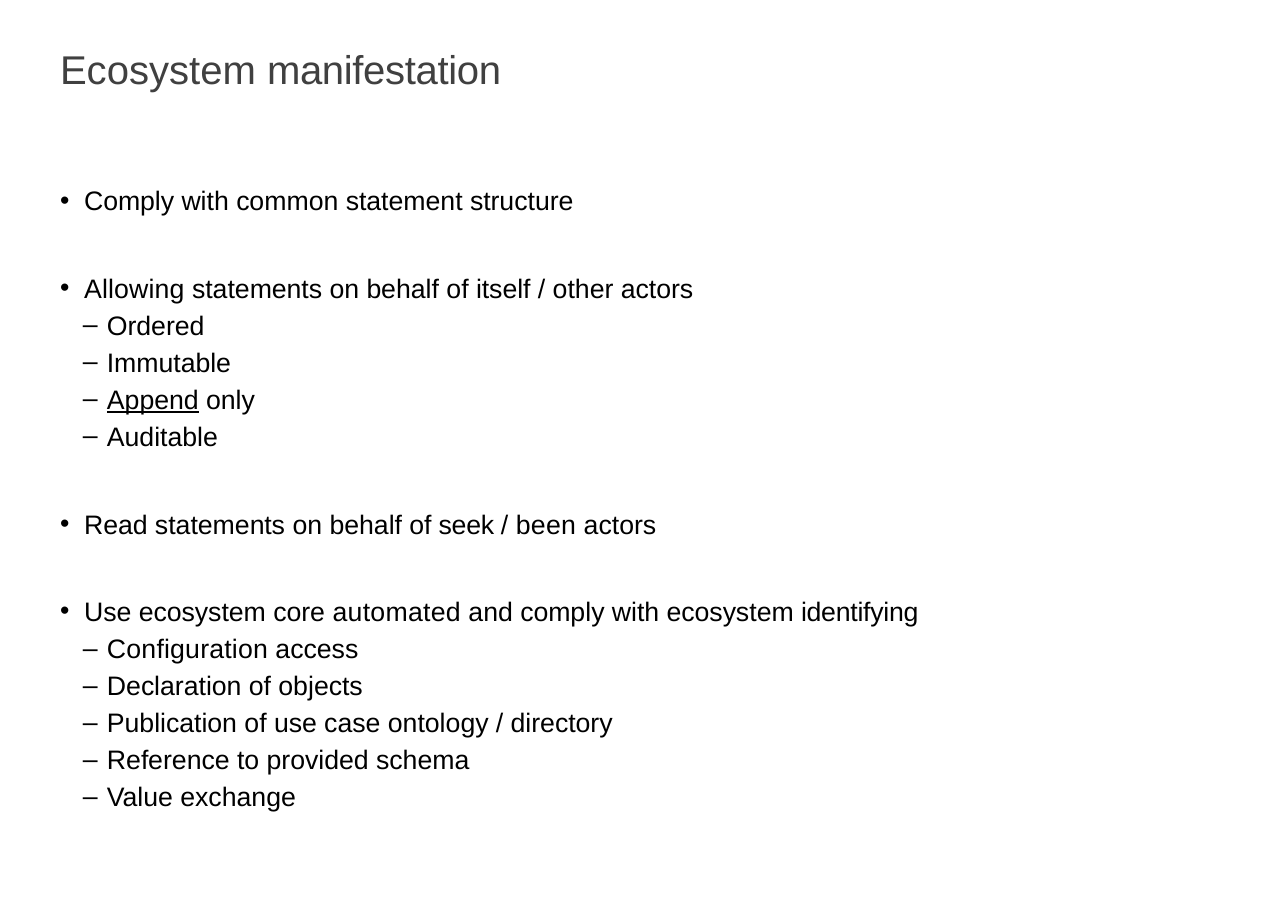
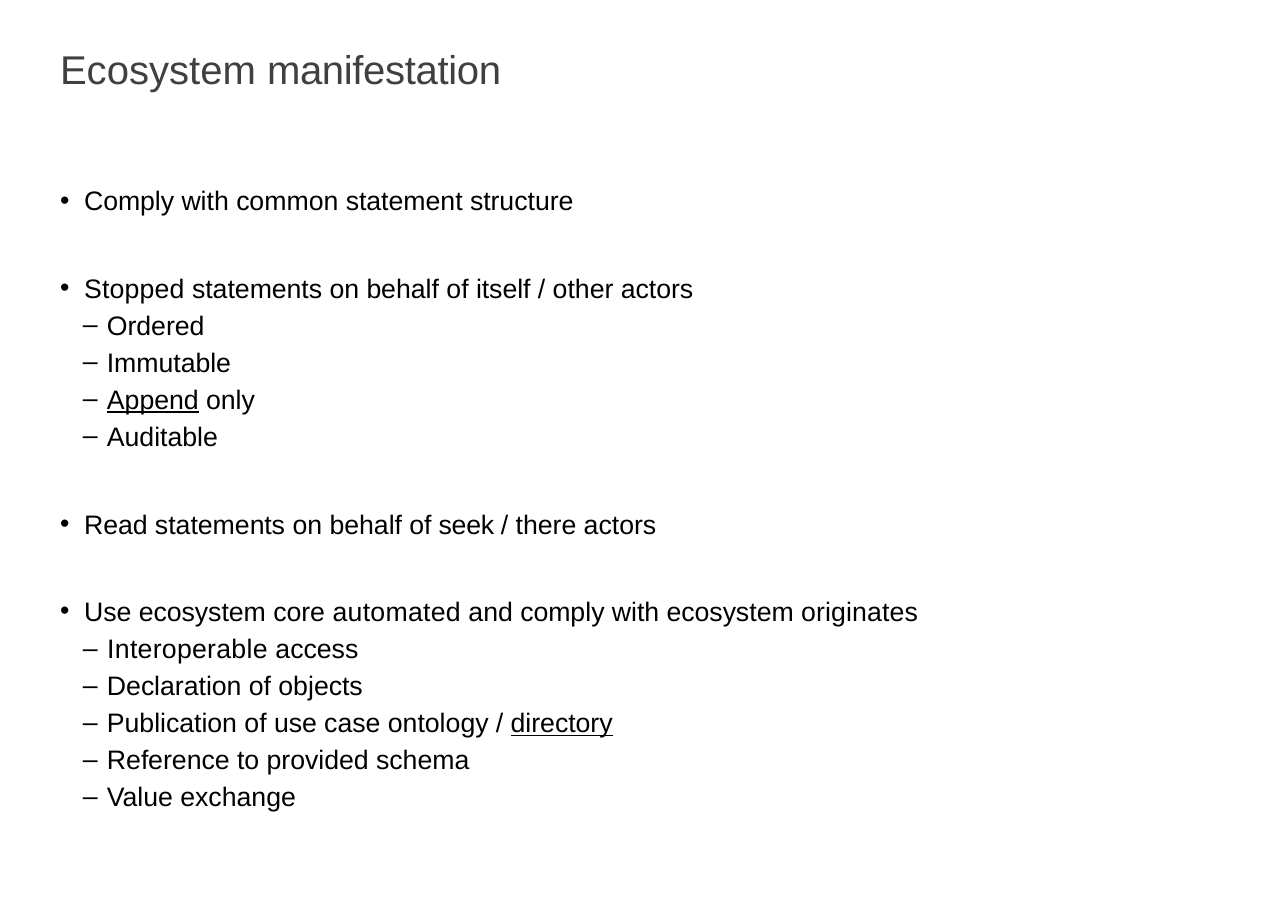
Allowing: Allowing -> Stopped (134, 289)
been: been -> there (546, 525)
identifying: identifying -> originates (860, 612)
Configuration: Configuration -> Interoperable (187, 649)
directory underline: none -> present (562, 723)
